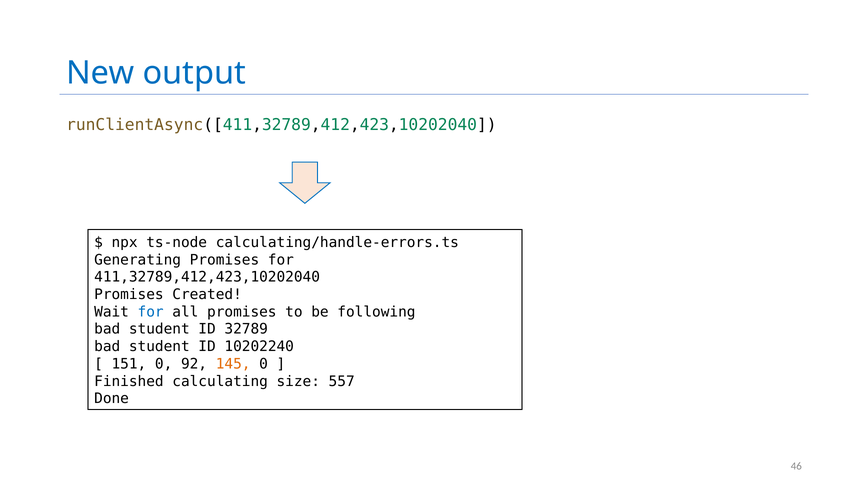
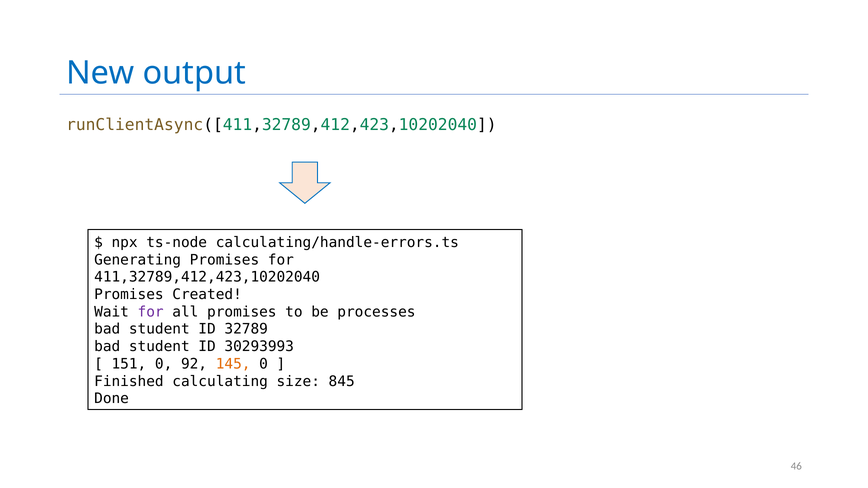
for colour: blue -> purple (151, 312)
following: following -> processes (376, 312)
10202240: 10202240 -> 30293993 (259, 347)
557: 557 -> 845 (342, 381)
